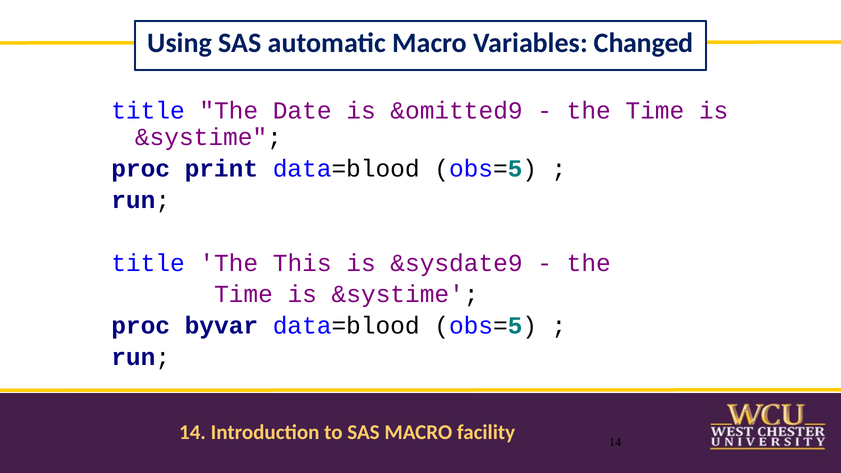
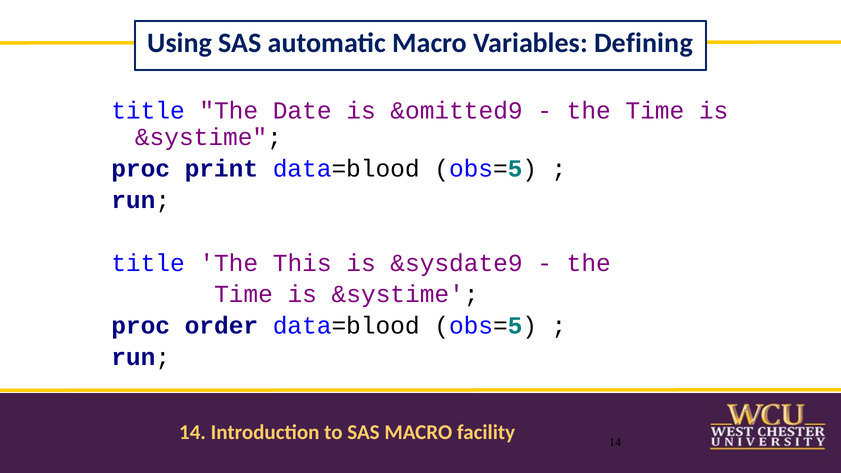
Changed: Changed -> Defining (643, 43)
byvar: byvar -> order (221, 326)
